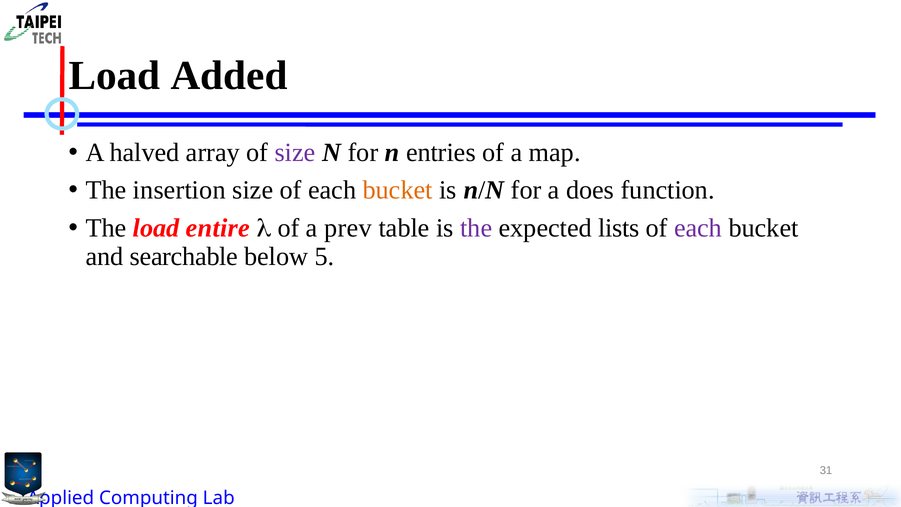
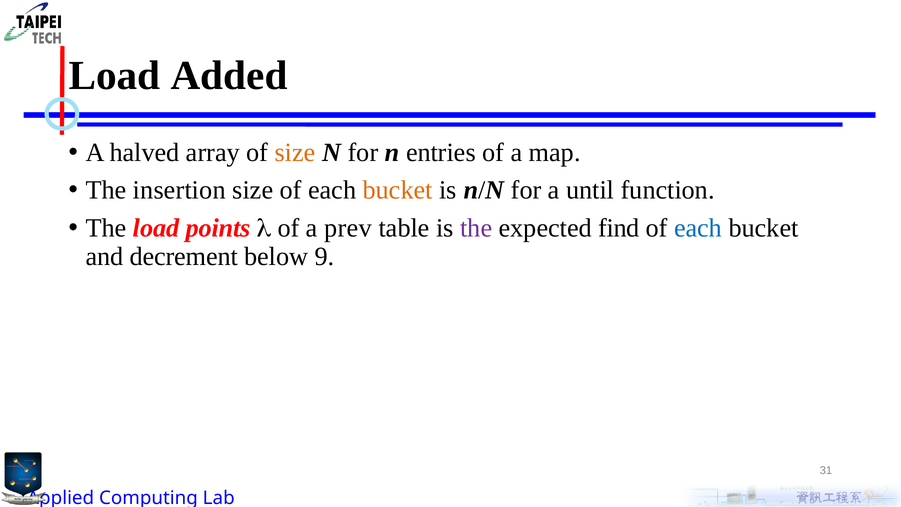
size colour: purple -> orange (295, 152)
does: does -> until (590, 190)
entire: entire -> points (218, 228)
lists: lists -> find (619, 228)
each colour: purple -> blue (698, 228)
searchable: searchable -> decrement (184, 256)
5: 5 -> 9 (325, 256)
